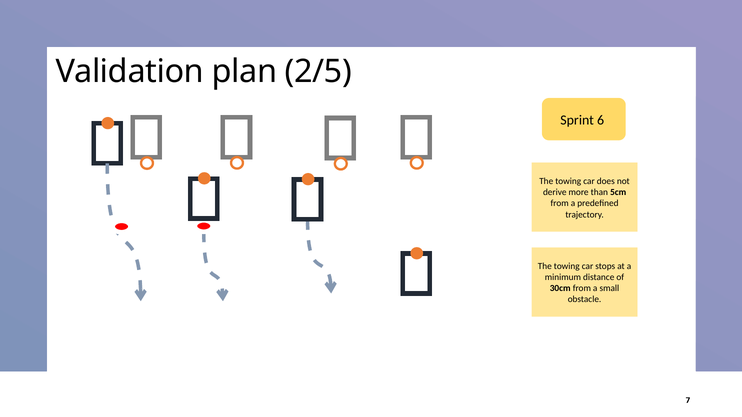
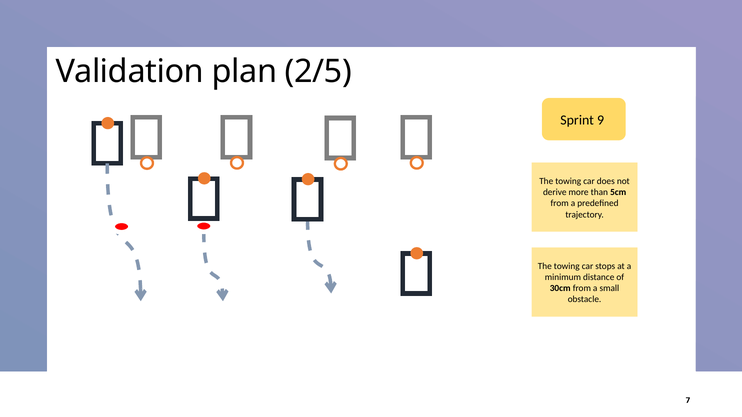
6: 6 -> 9 (601, 120)
